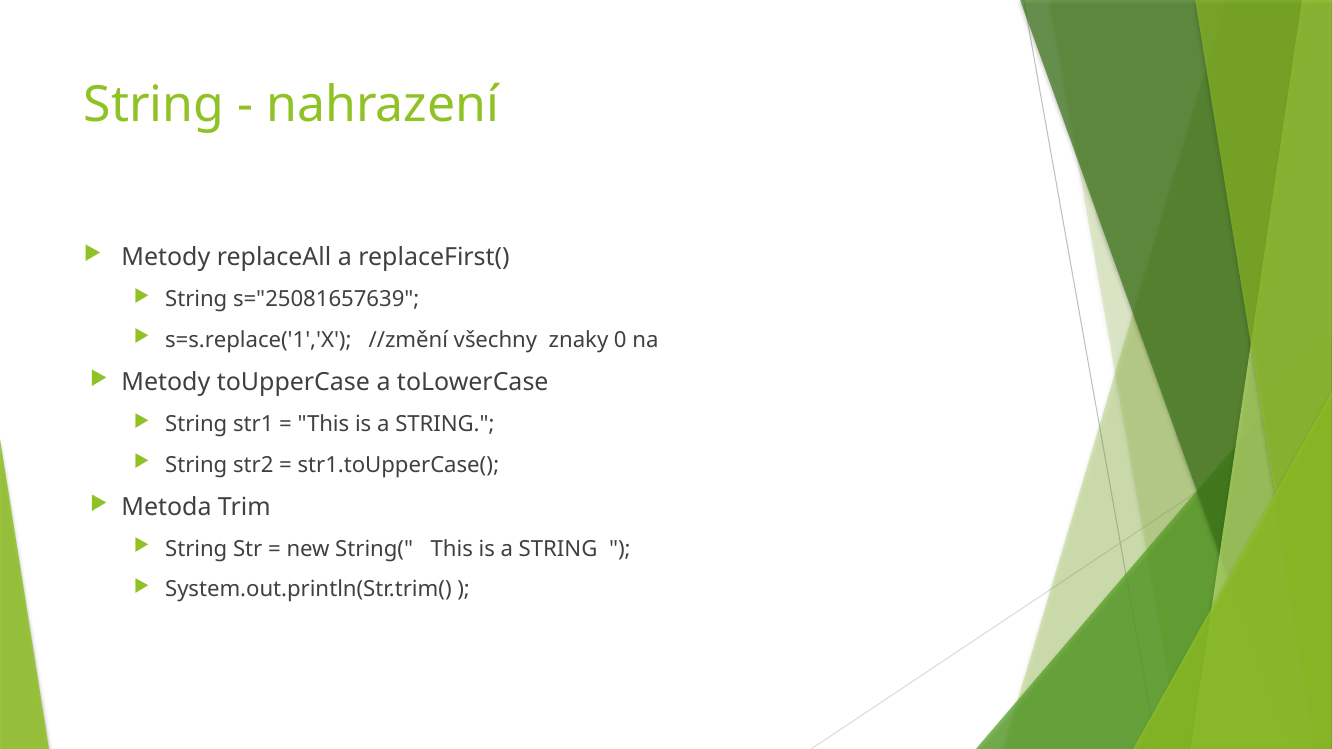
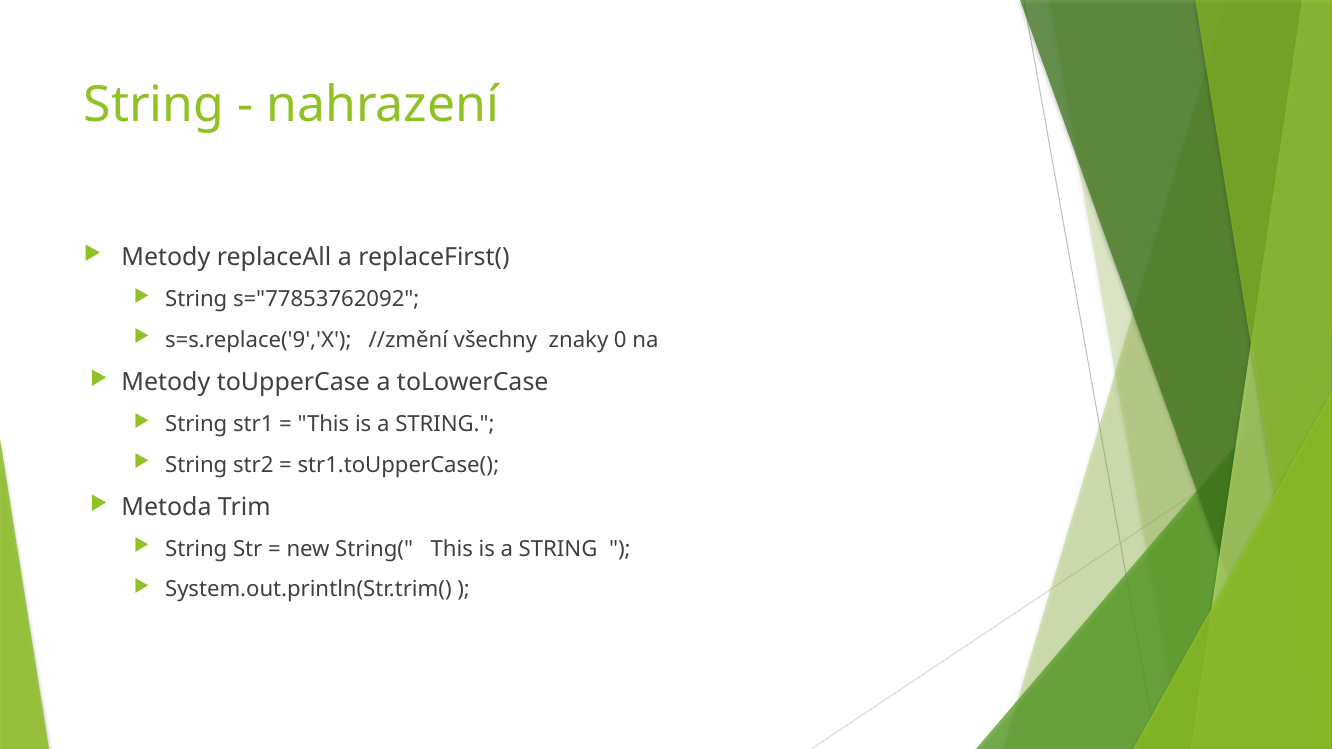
s="25081657639: s="25081657639 -> s="77853762092 (326, 300)
s=s.replace('1','X: s=s.replace('1','X -> s=s.replace('9','X (258, 340)
